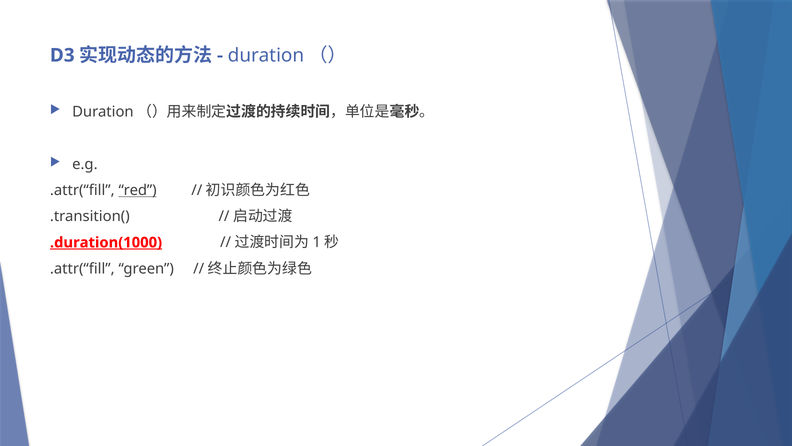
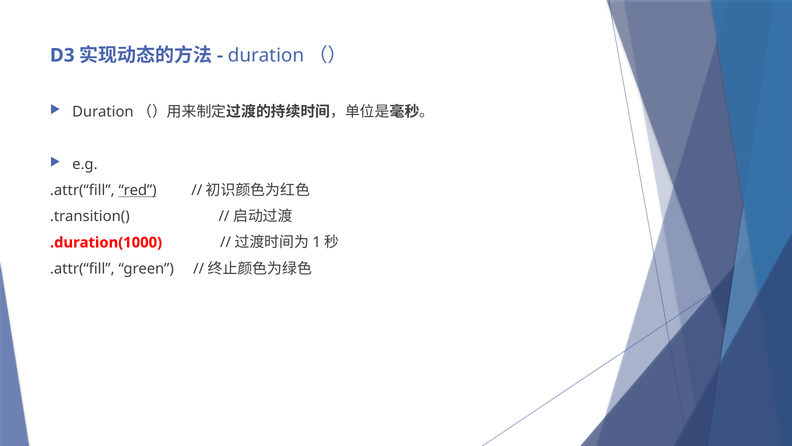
.duration(1000 underline: present -> none (106, 242)
